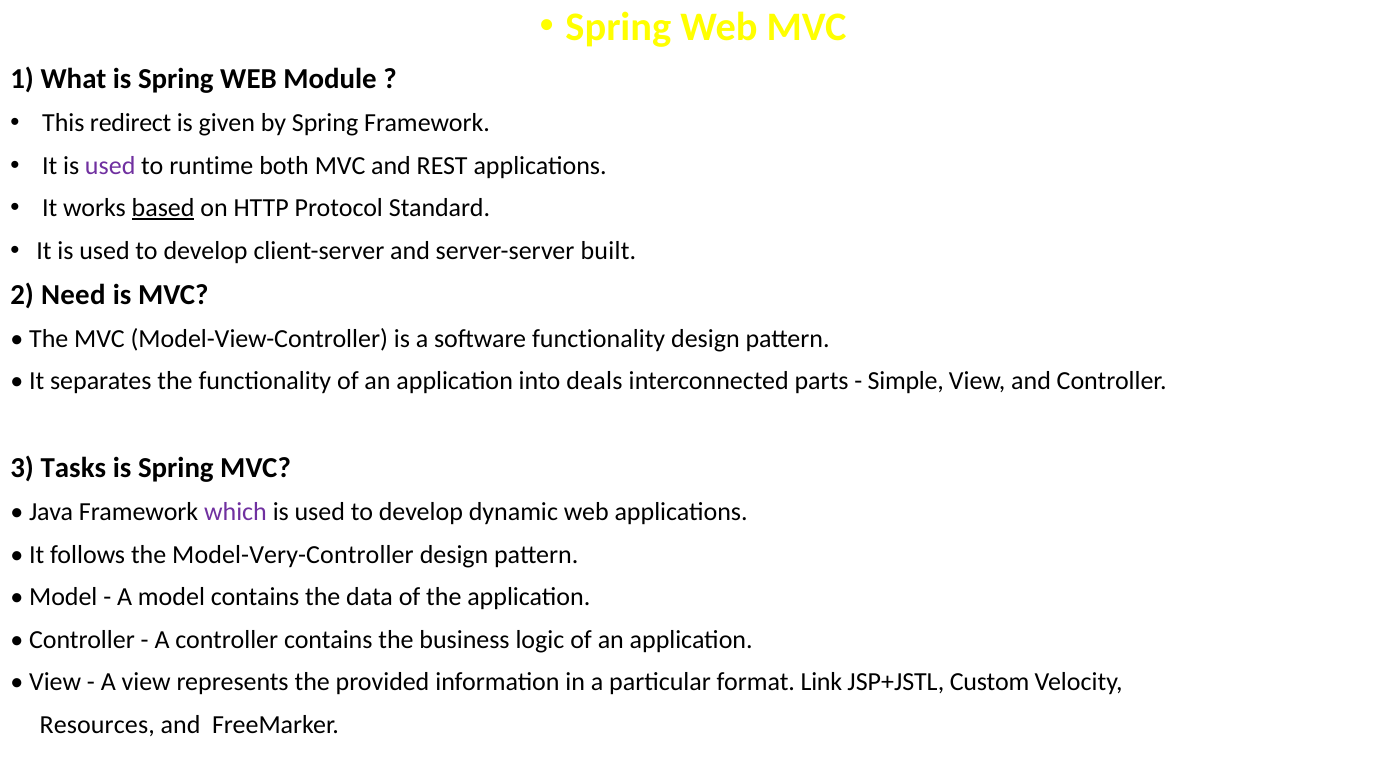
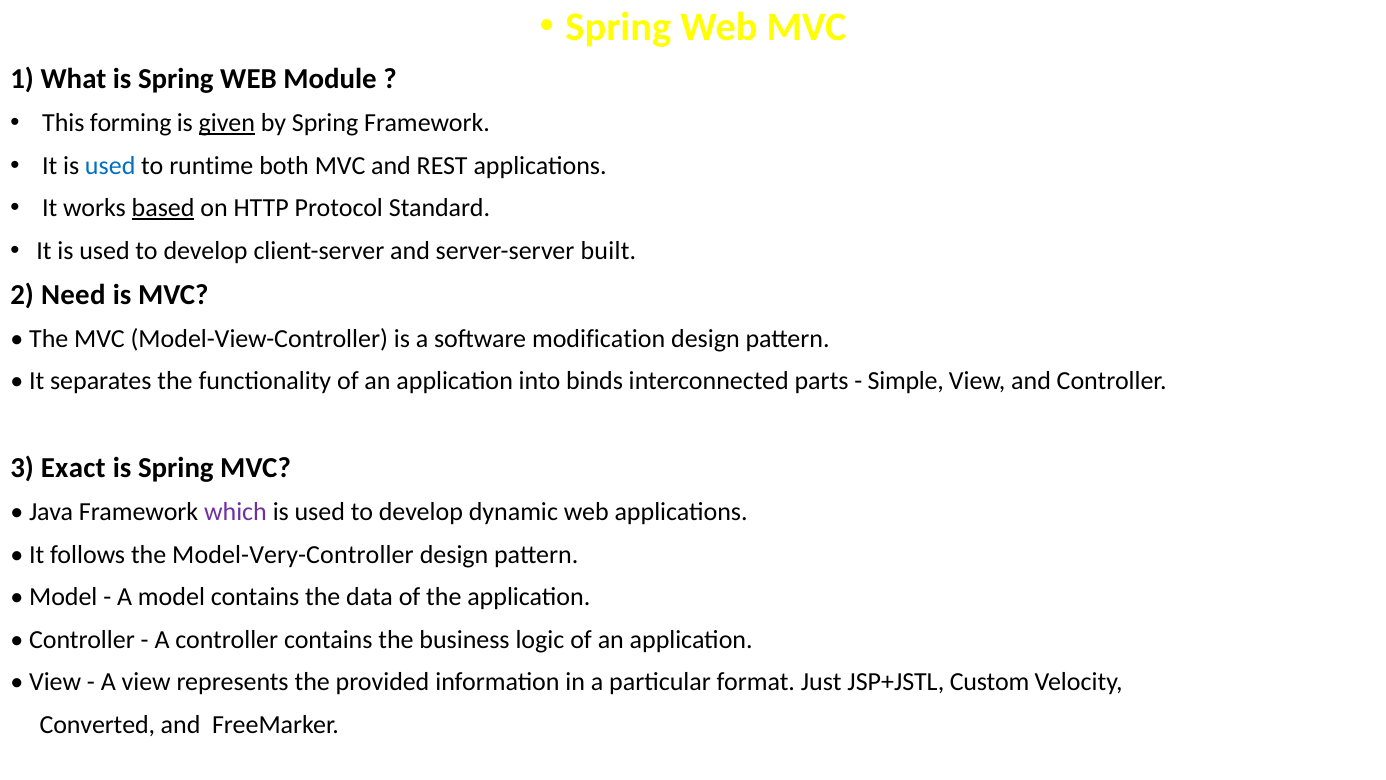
redirect: redirect -> forming (131, 123)
given underline: none -> present (227, 123)
used colour: purple -> blue (110, 165)
software functionality: functionality -> modification (599, 339)
deals: deals -> binds (595, 381)
Tasks: Tasks -> Exact (73, 468)
Link: Link -> Just (821, 682)
Resources: Resources -> Converted (97, 724)
